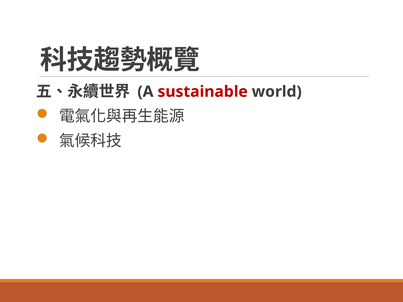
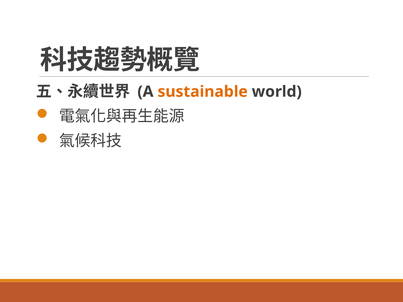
sustainable colour: red -> orange (203, 92)
